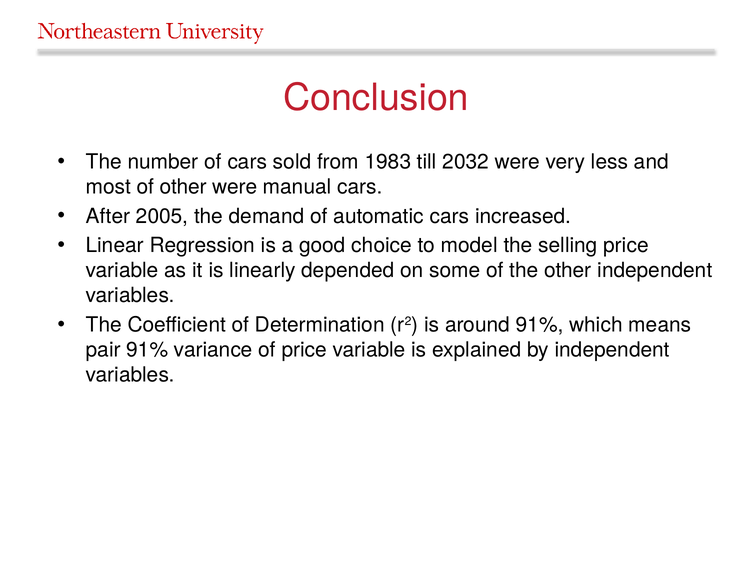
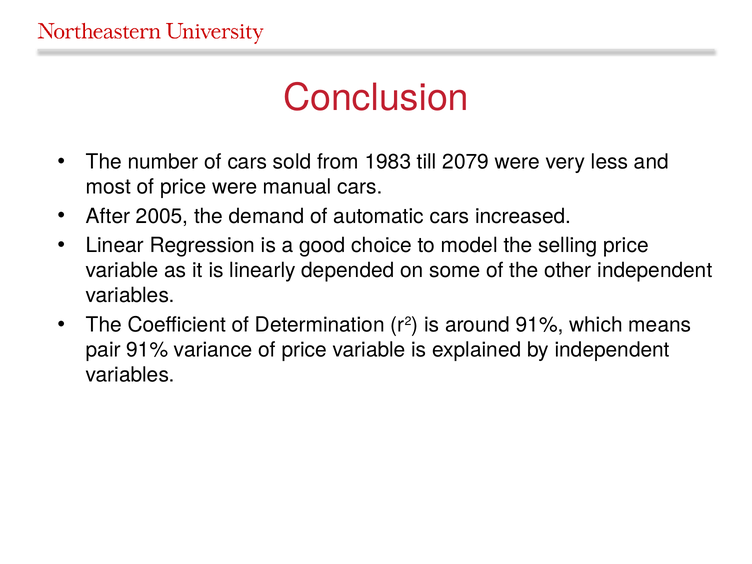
2032: 2032 -> 2079 (466, 162)
most of other: other -> price (183, 187)
